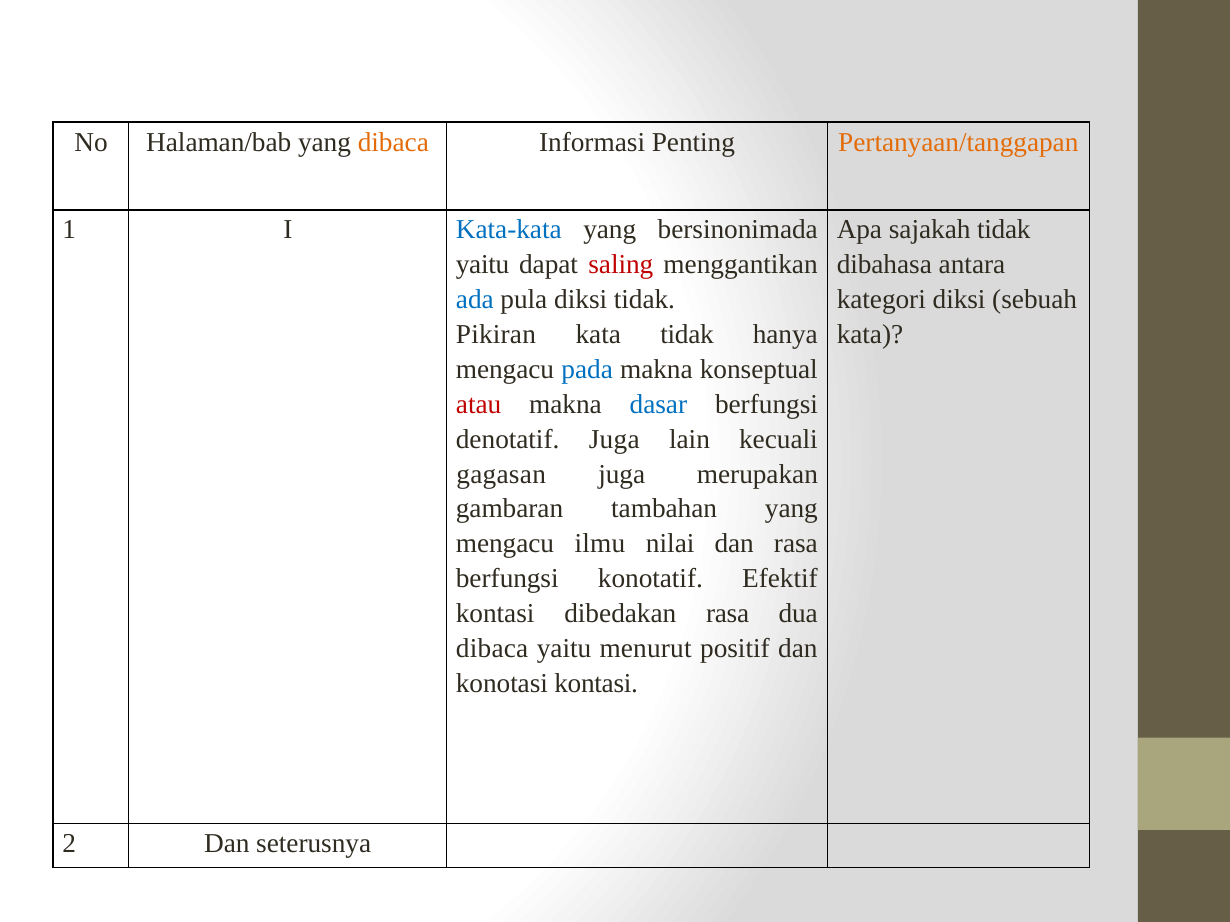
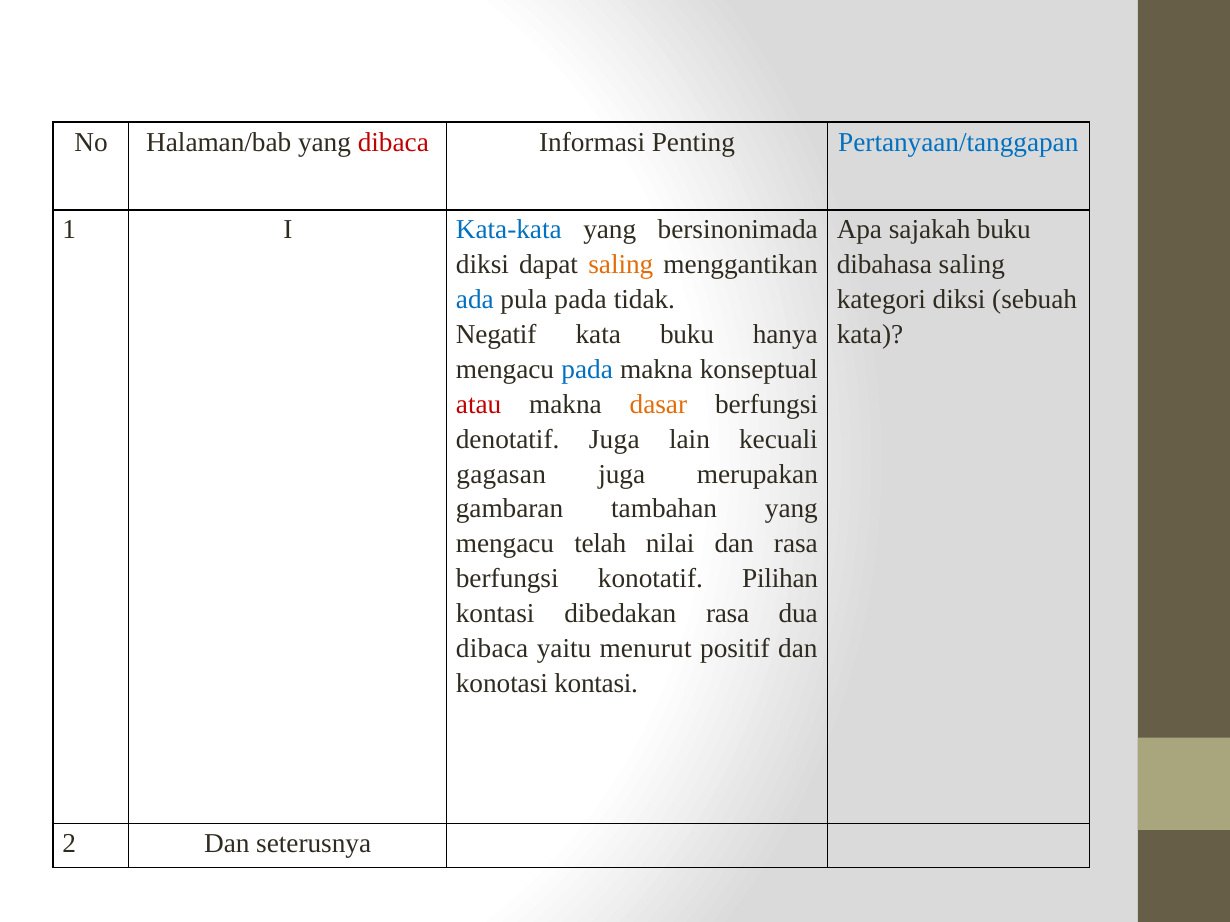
dibaca colour: orange -> red (393, 142)
Pertanyaan/tanggapan colour: orange -> blue (958, 142)
sajakah tidak: tidak -> buku (1004, 230)
yaitu: yaitu -> diksi (482, 265)
saling colour: red -> orange (621, 265)
dibahasa antara: antara -> saling (972, 265)
pula diksi: diksi -> pada (581, 300)
Pikiran: Pikiran -> Negatif (496, 335)
kata tidak: tidak -> buku (687, 335)
dasar colour: blue -> orange (658, 404)
ilmu: ilmu -> telah (600, 544)
Efektif: Efektif -> Pilihan (780, 579)
